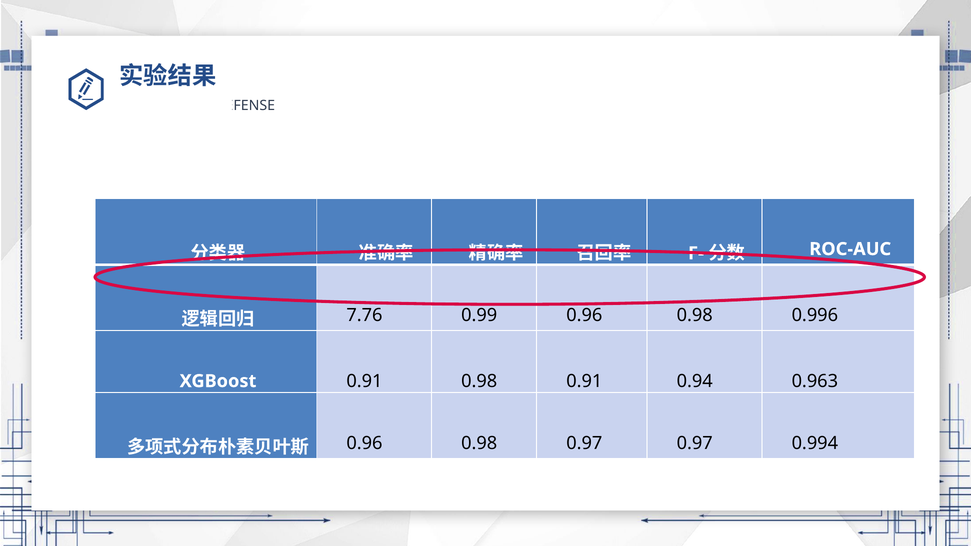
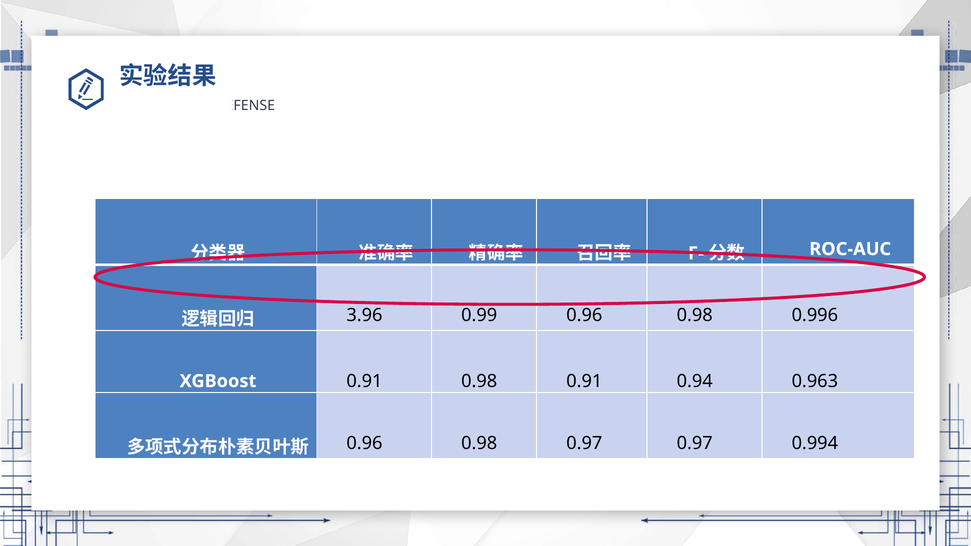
7.76: 7.76 -> 3.96 (364, 315)
